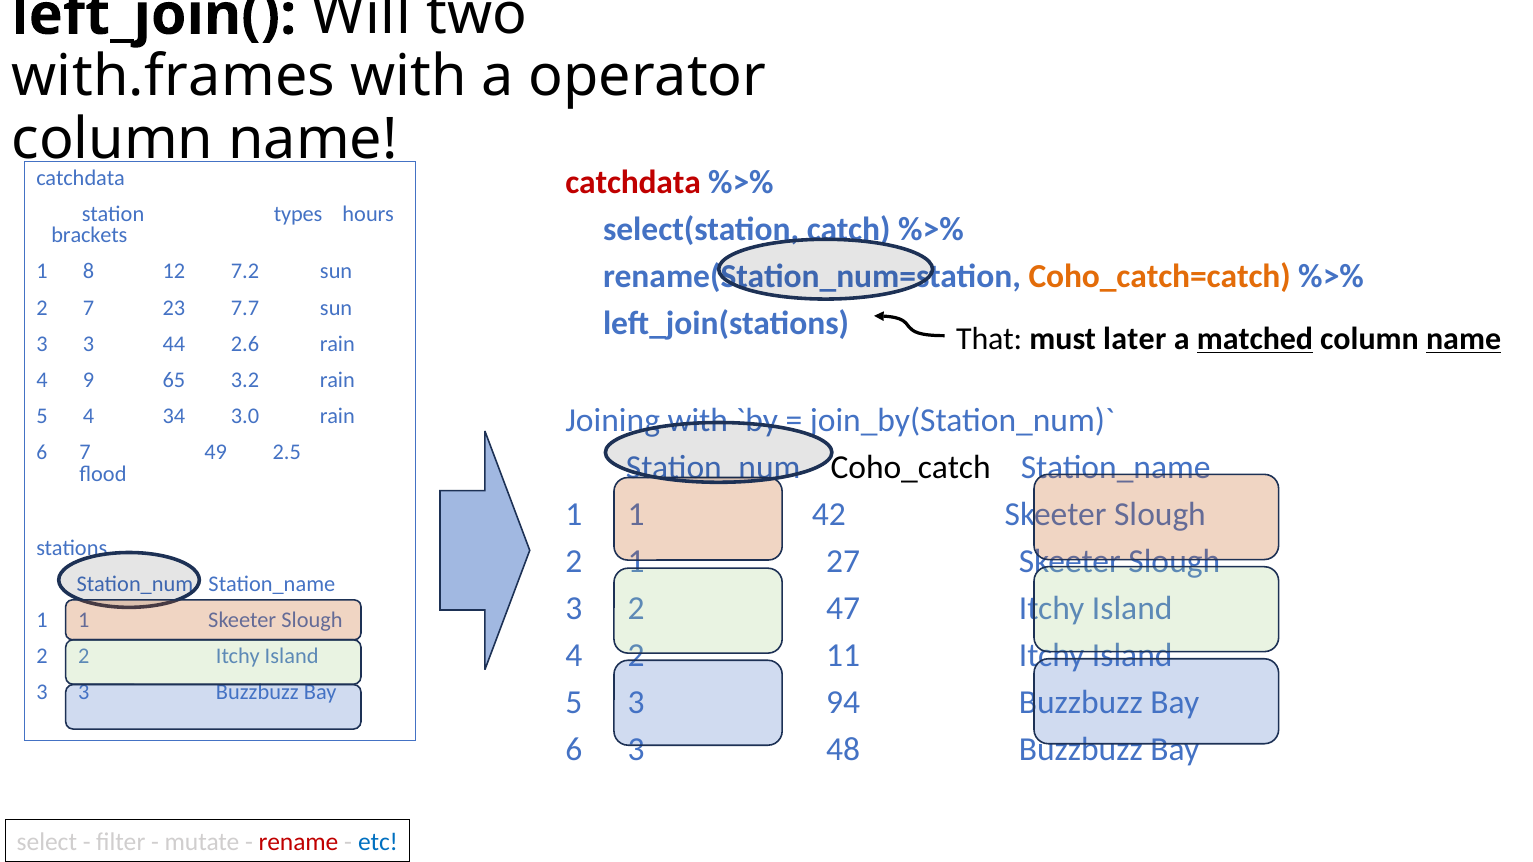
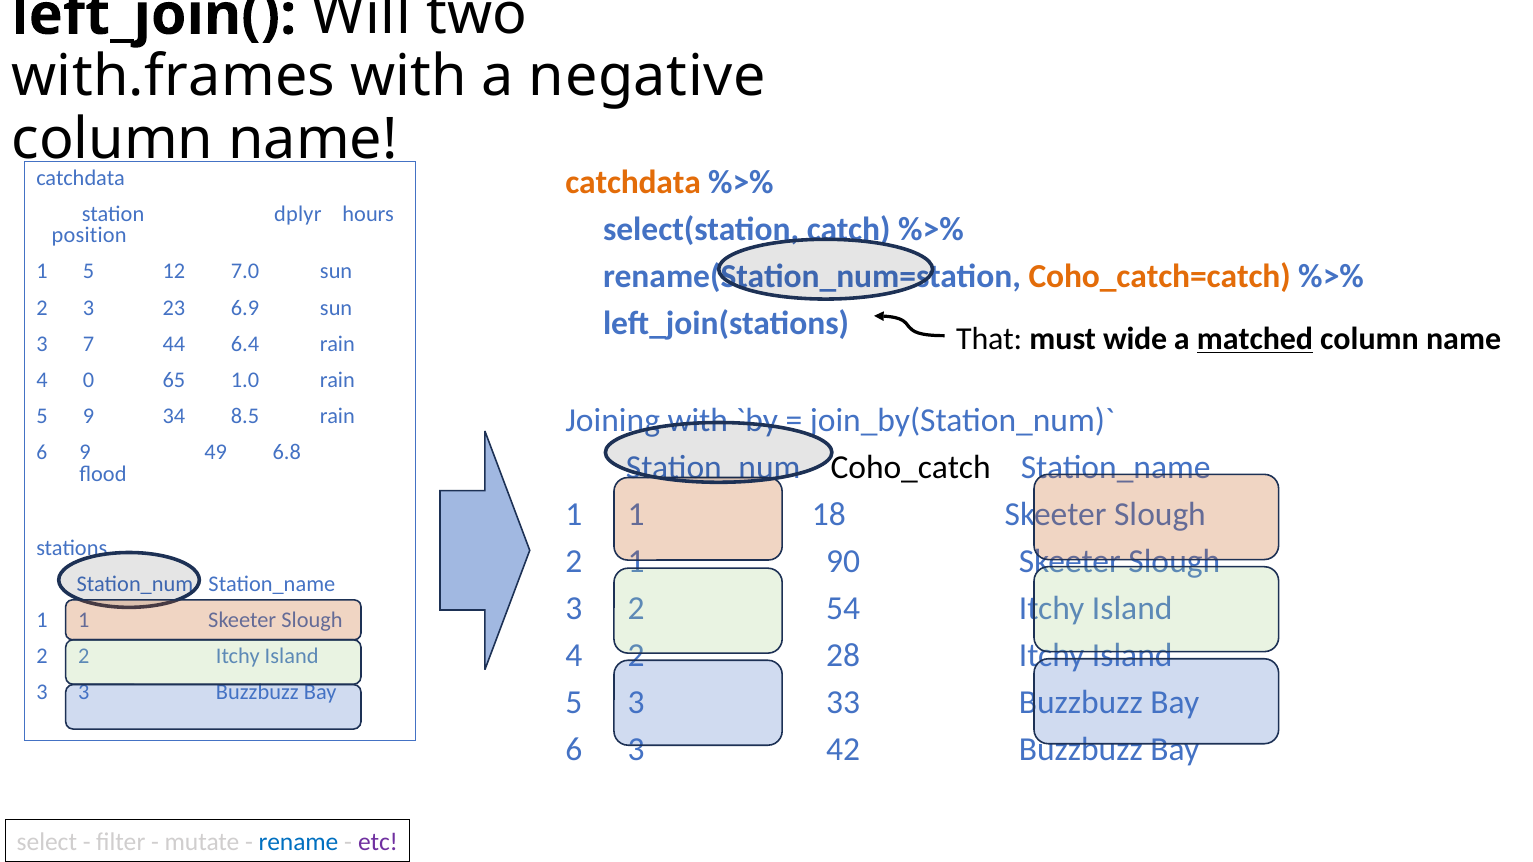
operator: operator -> negative (647, 77)
catchdata colour: red -> orange (633, 183)
types: types -> dplyr (298, 214)
brackets: brackets -> position (89, 236)
1 8: 8 -> 5 (89, 272)
7.2: 7.2 -> 7.0 (245, 272)
2 7: 7 -> 3 (89, 308)
7.7: 7.7 -> 6.9 (245, 308)
later: later -> wide (1135, 339)
name underline: present -> none (1464, 339)
3: 3 -> 7 (89, 344)
2.6: 2.6 -> 6.4 (245, 344)
9: 9 -> 0 (89, 380)
3.2: 3.2 -> 1.0 (245, 380)
5 4: 4 -> 9 (89, 416)
3.0: 3.0 -> 8.5 (245, 416)
6 7: 7 -> 9 (85, 452)
2.5: 2.5 -> 6.8 (287, 452)
42: 42 -> 18 (829, 515)
27: 27 -> 90 (843, 562)
47: 47 -> 54 (843, 609)
11: 11 -> 28 (843, 656)
94: 94 -> 33 (843, 703)
48: 48 -> 42 (843, 750)
rename colour: red -> blue (298, 843)
etc colour: blue -> purple (378, 843)
